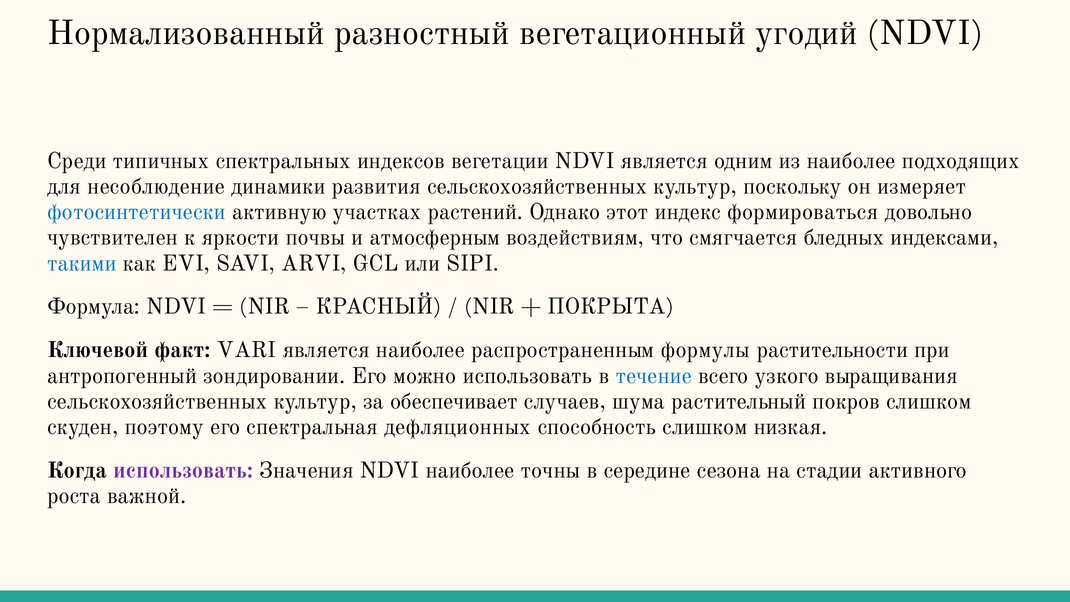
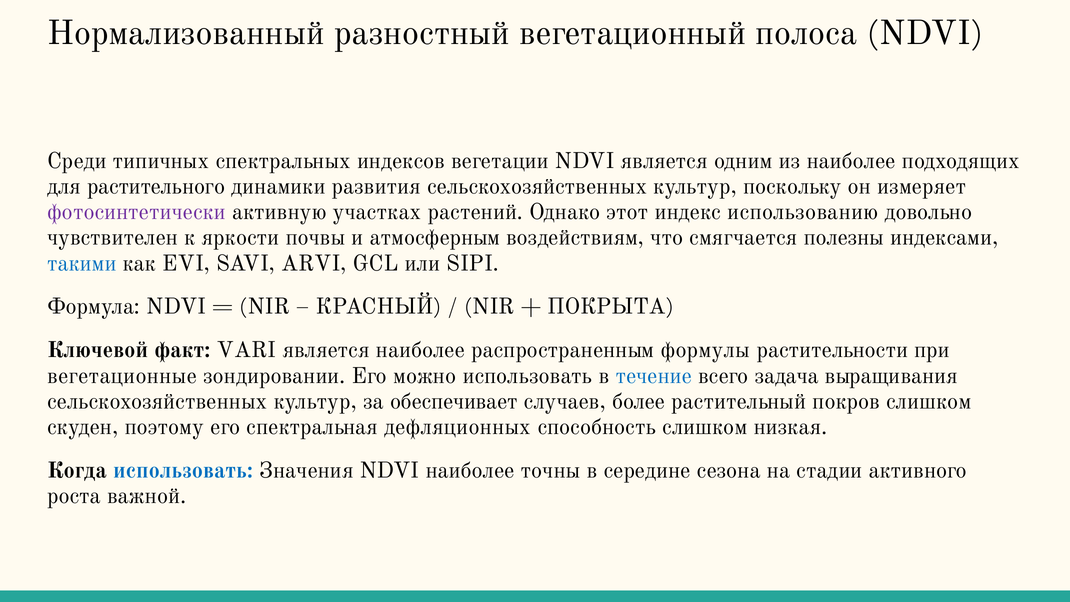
угодий: угодий -> полоса (806, 33)
несоблюдение: несоблюдение -> растительного (156, 186)
фотосинтетически colour: blue -> purple (137, 212)
формироваться: формироваться -> использованию (803, 212)
бледных: бледных -> полезны (844, 238)
антропогенный: антропогенный -> вегетационные (122, 376)
узкого: узкого -> задача (787, 376)
шума: шума -> более (639, 401)
использовать colour: purple -> blue (183, 470)
